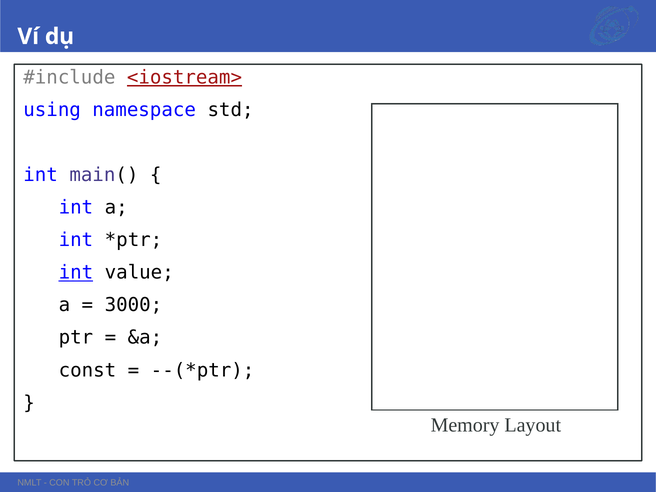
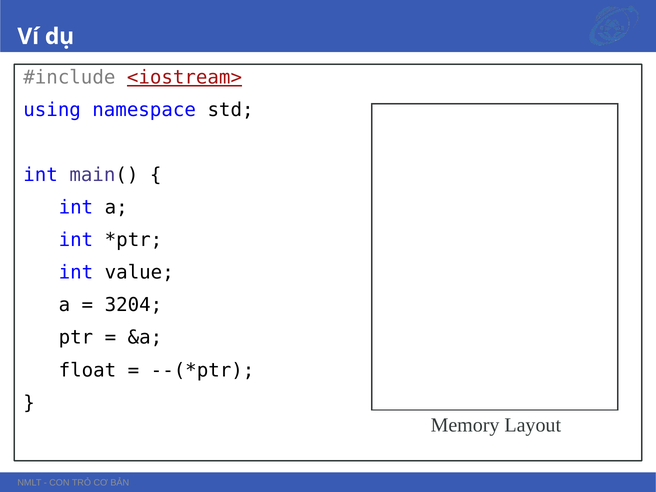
int underline: present -> none (76, 273)
3000: 3000 -> 3204 (133, 305)
const: const -> float (87, 370)
